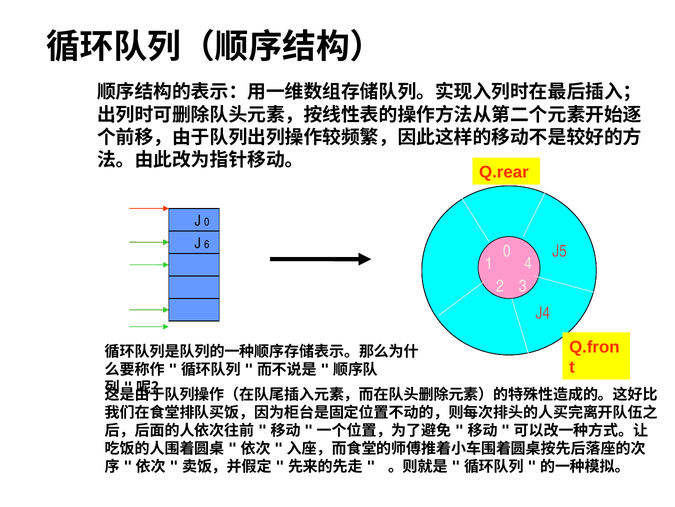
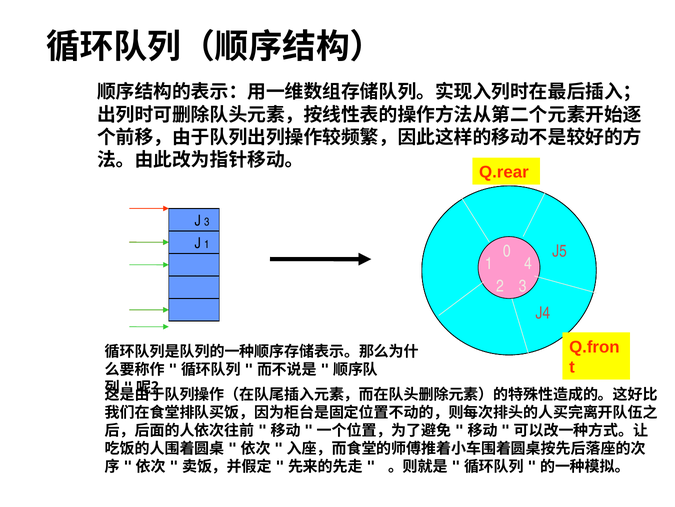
0: 0 -> 3 (207, 222)
6: 6 -> 1 (207, 244)
